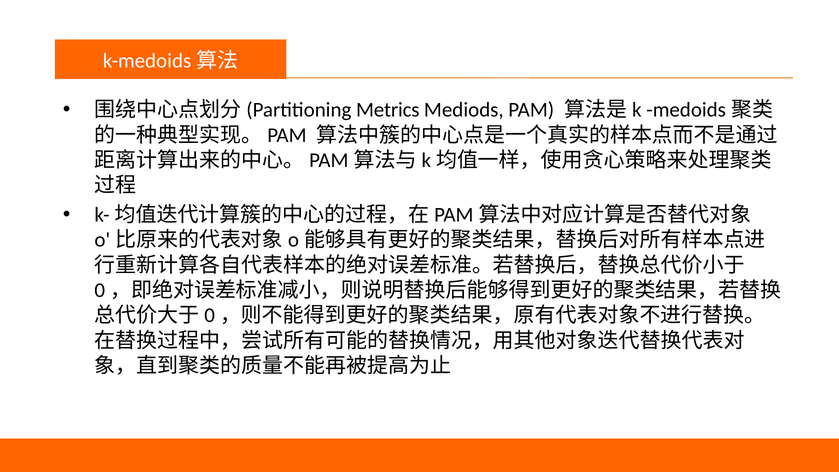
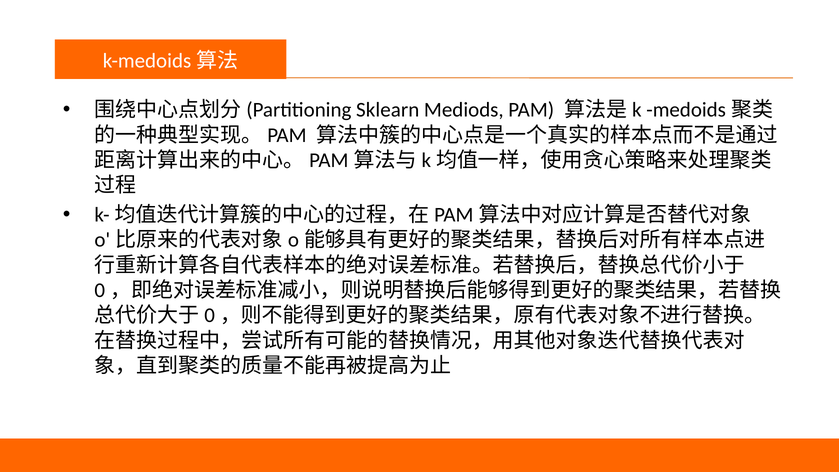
Metrics: Metrics -> Sklearn (388, 110)
